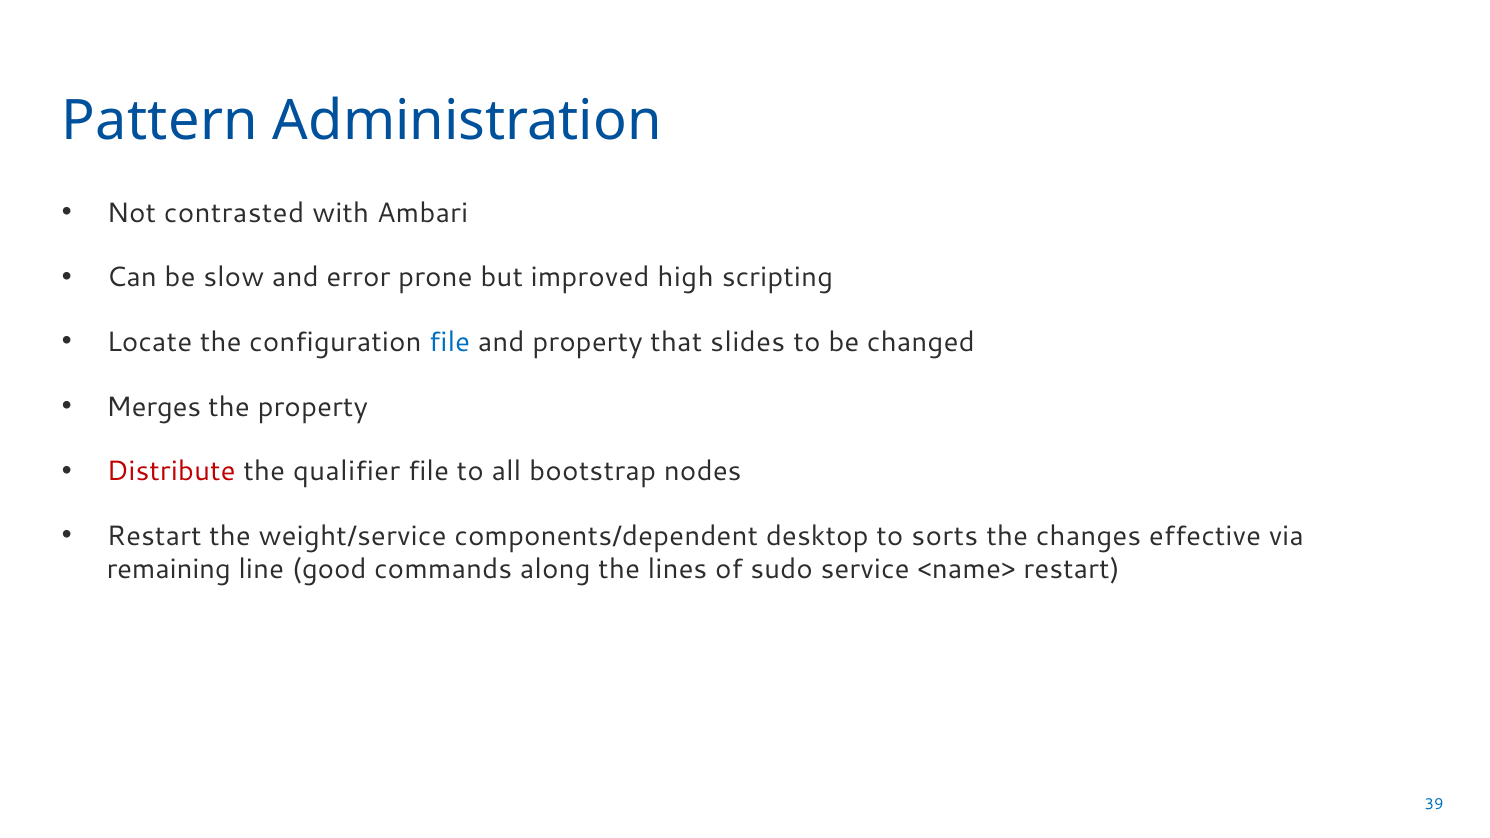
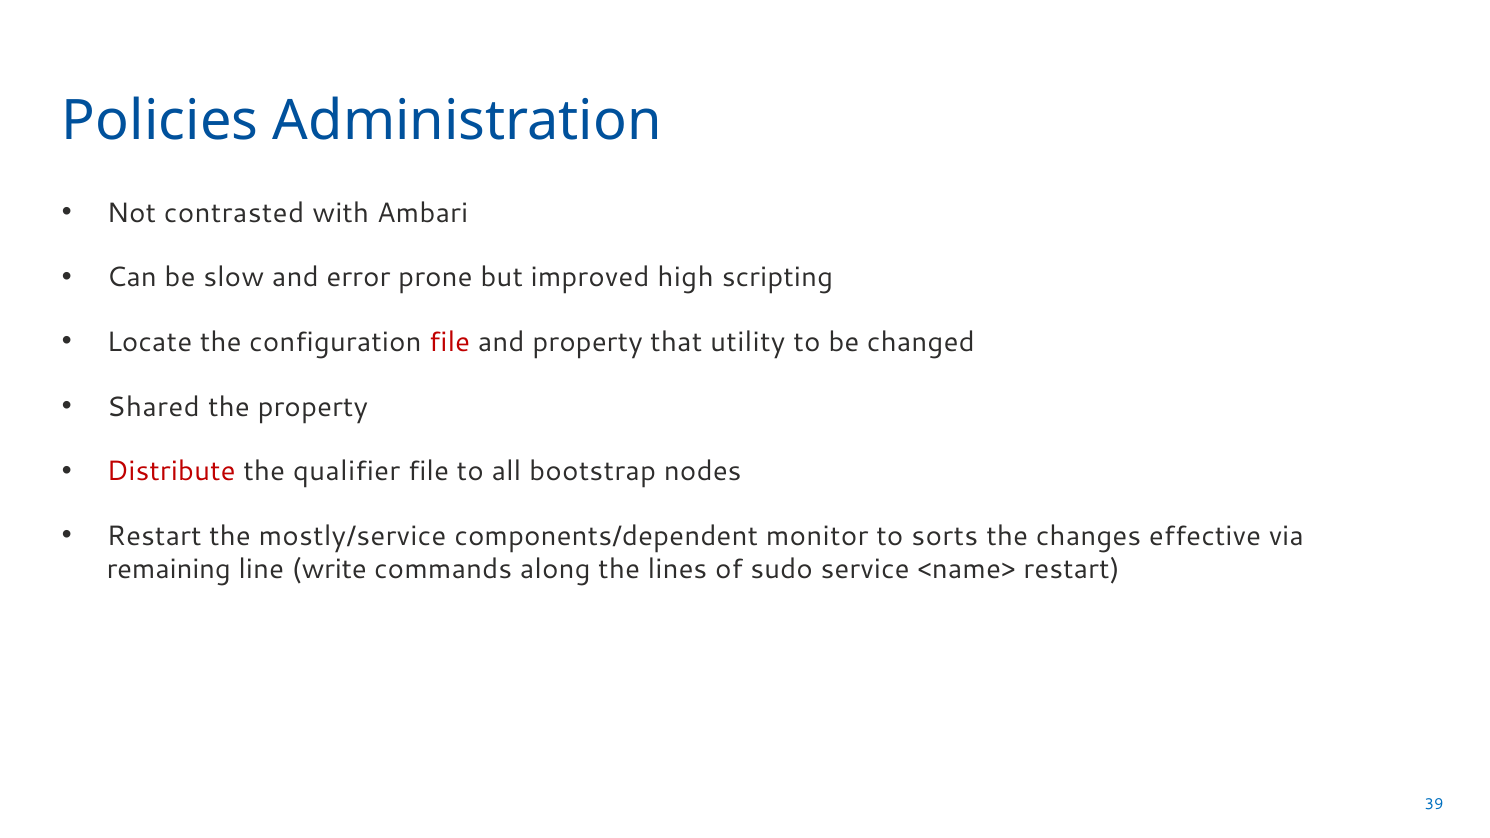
Pattern: Pattern -> Policies (160, 121)
file colour: blue -> red (450, 342)
slides: slides -> utility (748, 342)
Merges: Merges -> Shared (153, 407)
weight/service: weight/service -> mostly/service (353, 536)
desktop: desktop -> monitor (817, 536)
good: good -> write (329, 570)
